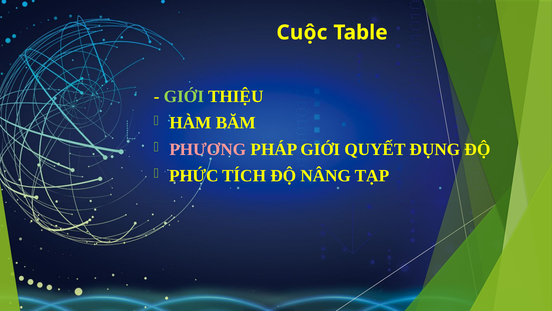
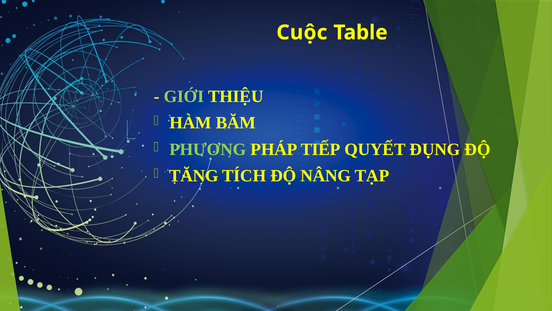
PHƯƠNG colour: pink -> light green (208, 149)
PHÁP GIỚI: GIỚI -> TIẾP (321, 149)
PHỨC: PHỨC -> TĂNG (194, 176)
